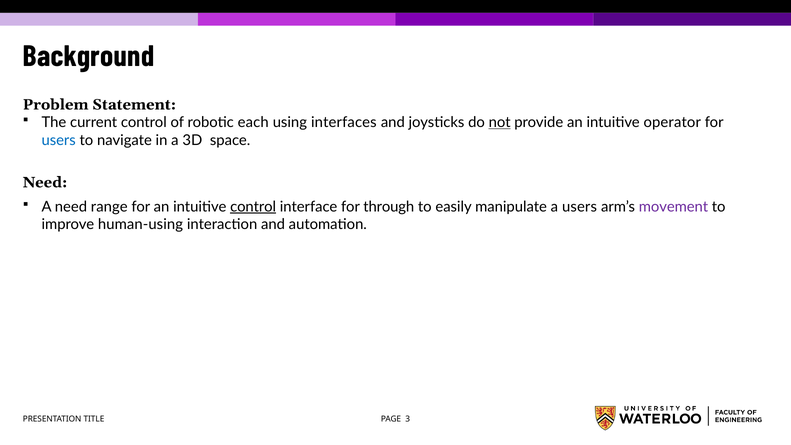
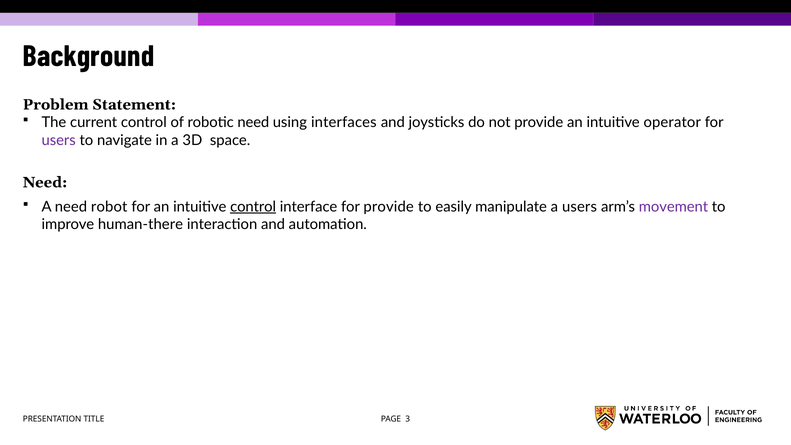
robotic each: each -> need (253, 122)
not underline: present -> none (500, 122)
users colour: blue -> purple (59, 140)
range: range -> robot (109, 207)
for through: through -> provide (389, 207)
human-using: human-using -> human-there (140, 225)
